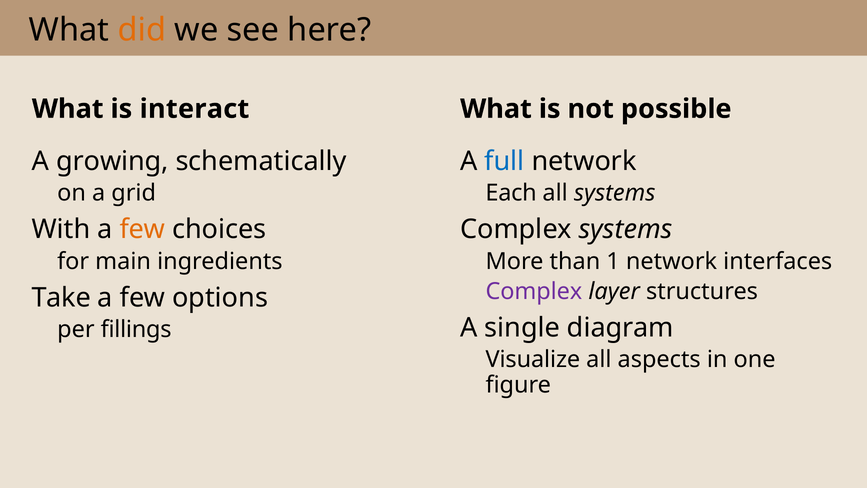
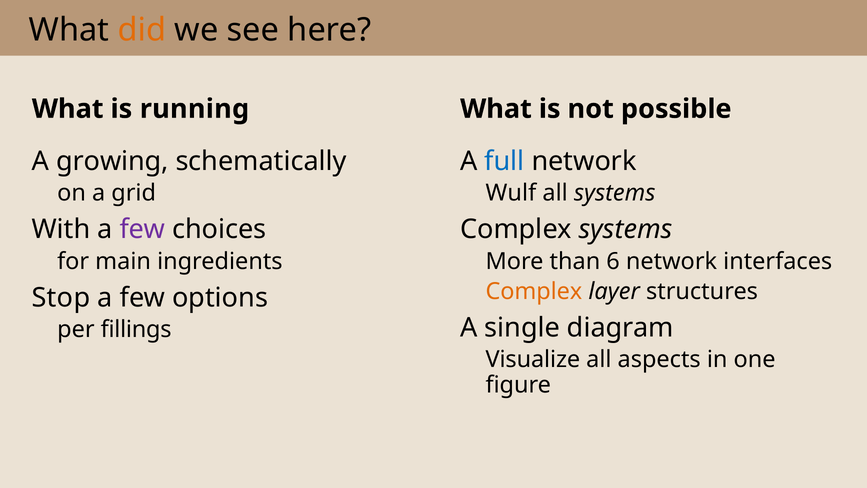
interact: interact -> running (194, 109)
Each: Each -> Wulf (511, 193)
few colour: orange -> purple (143, 229)
1: 1 -> 6 (613, 261)
Complex colour: purple -> orange (534, 291)
Take: Take -> Stop (61, 298)
